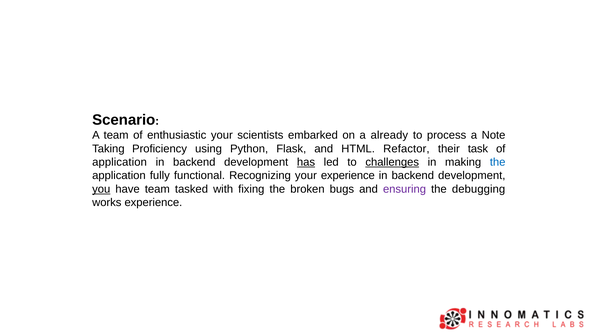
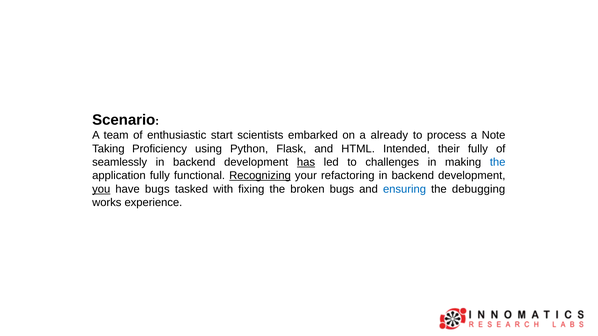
enthusiastic your: your -> start (222, 135)
Refactor: Refactor -> Intended (406, 149)
their task: task -> fully (478, 149)
application: application -> seamlessly (120, 162)
challenges underline: present -> none (392, 162)
Recognizing underline: none -> present (260, 176)
your experience: experience -> refactoring (348, 176)
have team: team -> bugs (157, 189)
ensuring colour: purple -> blue (405, 189)
